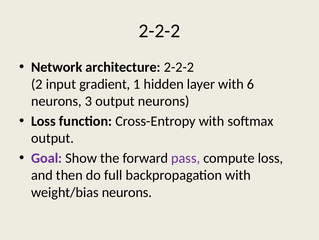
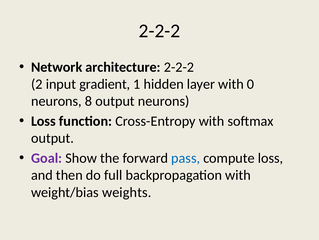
6: 6 -> 0 (251, 84)
3: 3 -> 8 (89, 101)
pass colour: purple -> blue (186, 158)
weight/bias neurons: neurons -> weights (127, 192)
